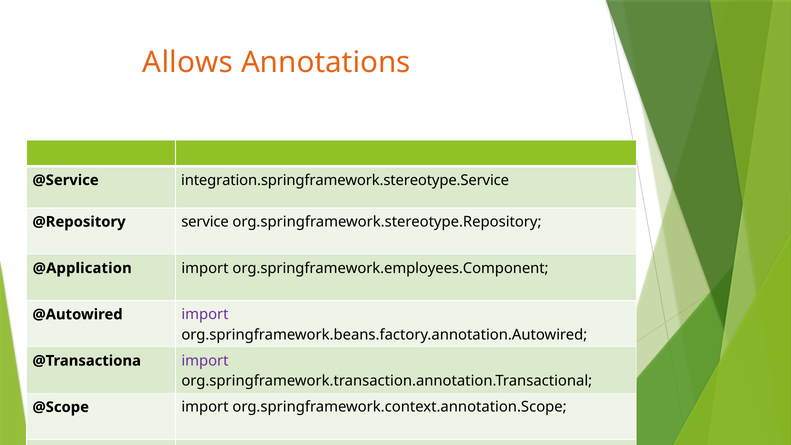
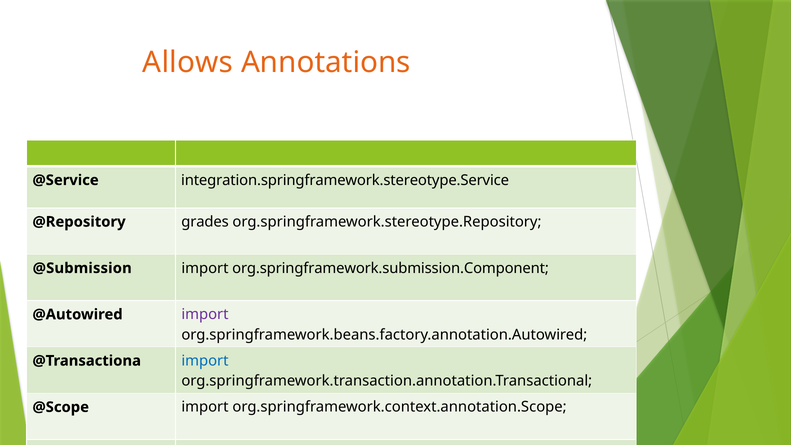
service: service -> grades (205, 222)
@Application: @Application -> @Submission (82, 268)
org.springframework.employees.Component: org.springframework.employees.Component -> org.springframework.submission.Component (391, 268)
import colour: purple -> blue (205, 361)
